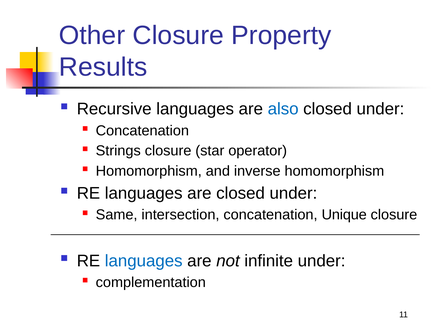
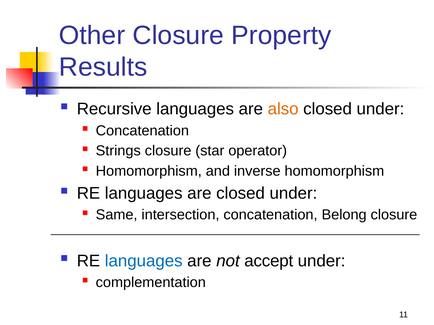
also colour: blue -> orange (283, 109)
Unique: Unique -> Belong (344, 215)
infinite: infinite -> accept (269, 261)
